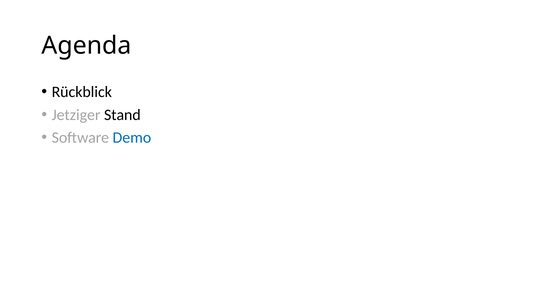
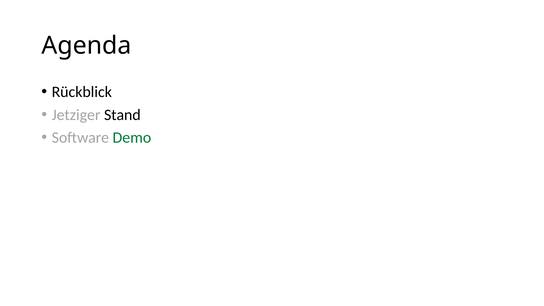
Demo colour: blue -> green (132, 138)
